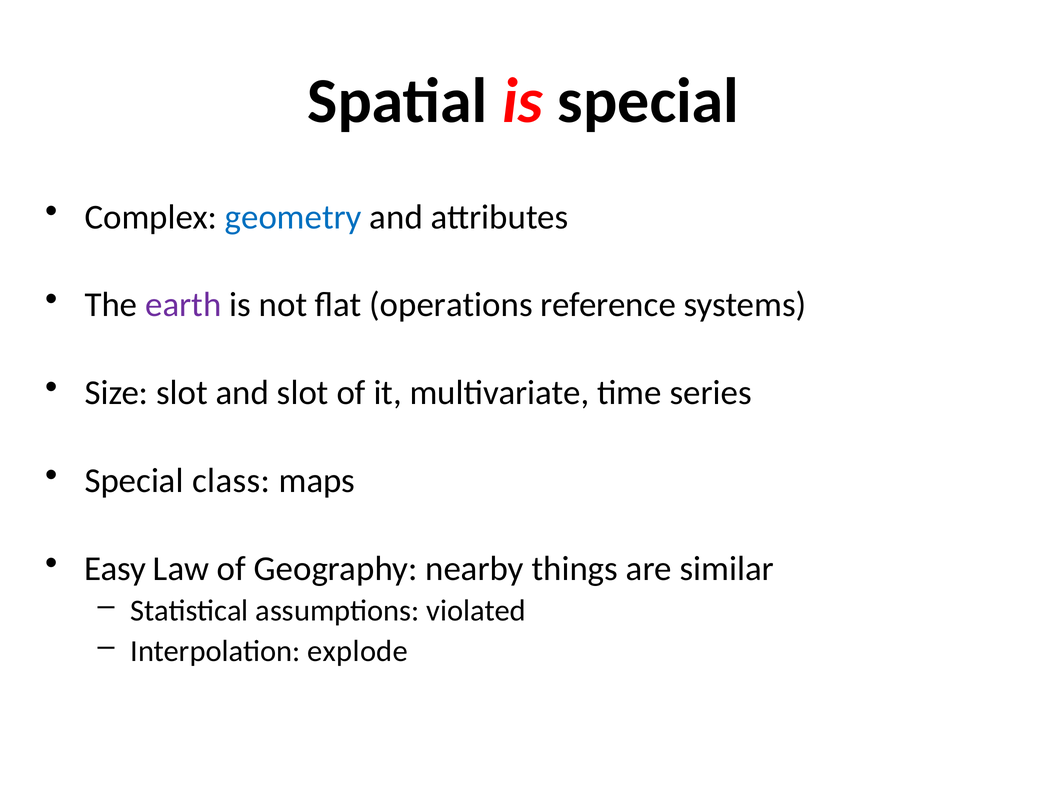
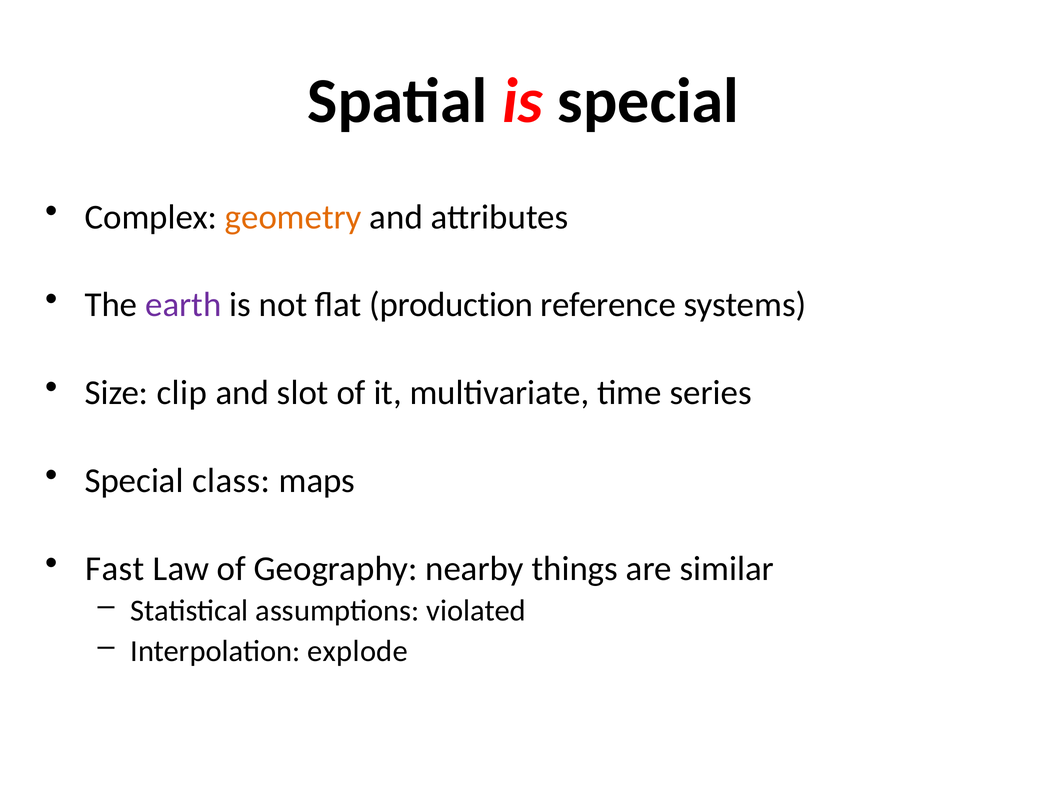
geometry colour: blue -> orange (293, 217)
operations: operations -> production (451, 305)
Size slot: slot -> clip (182, 393)
Easy: Easy -> Fast (115, 569)
